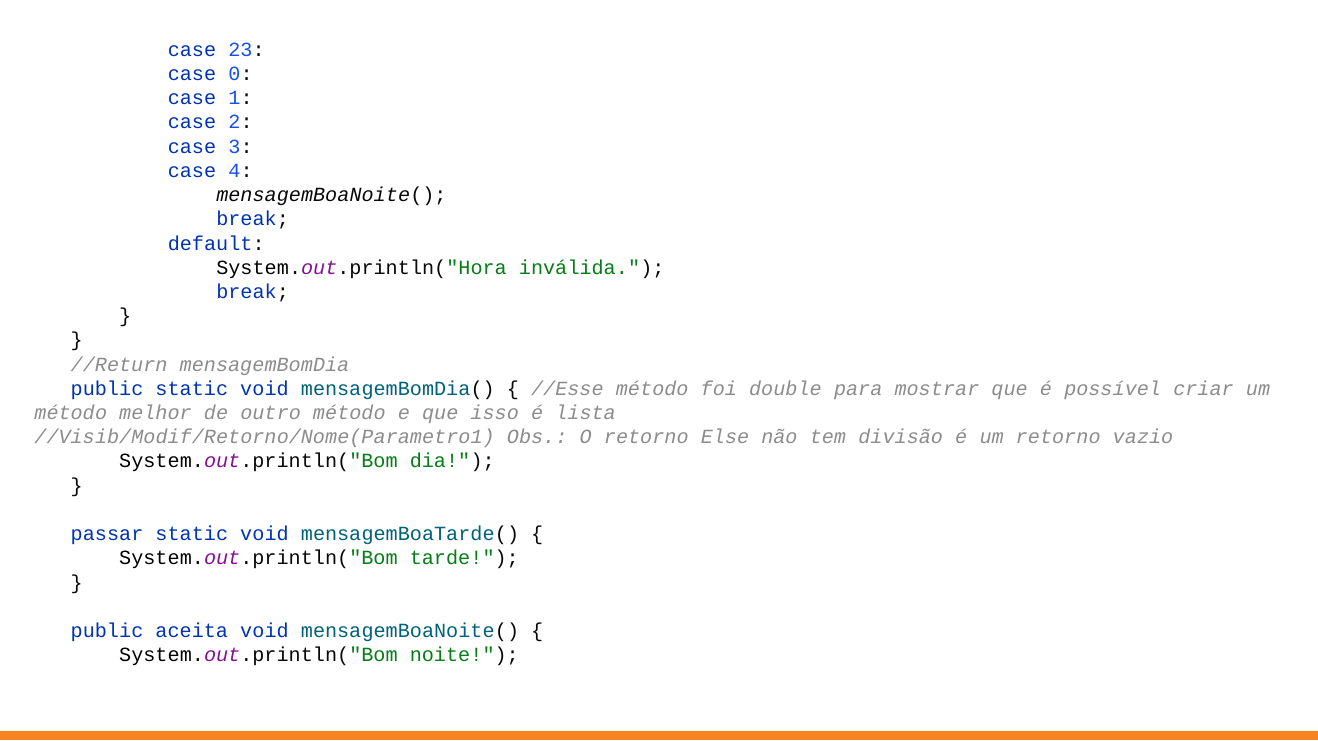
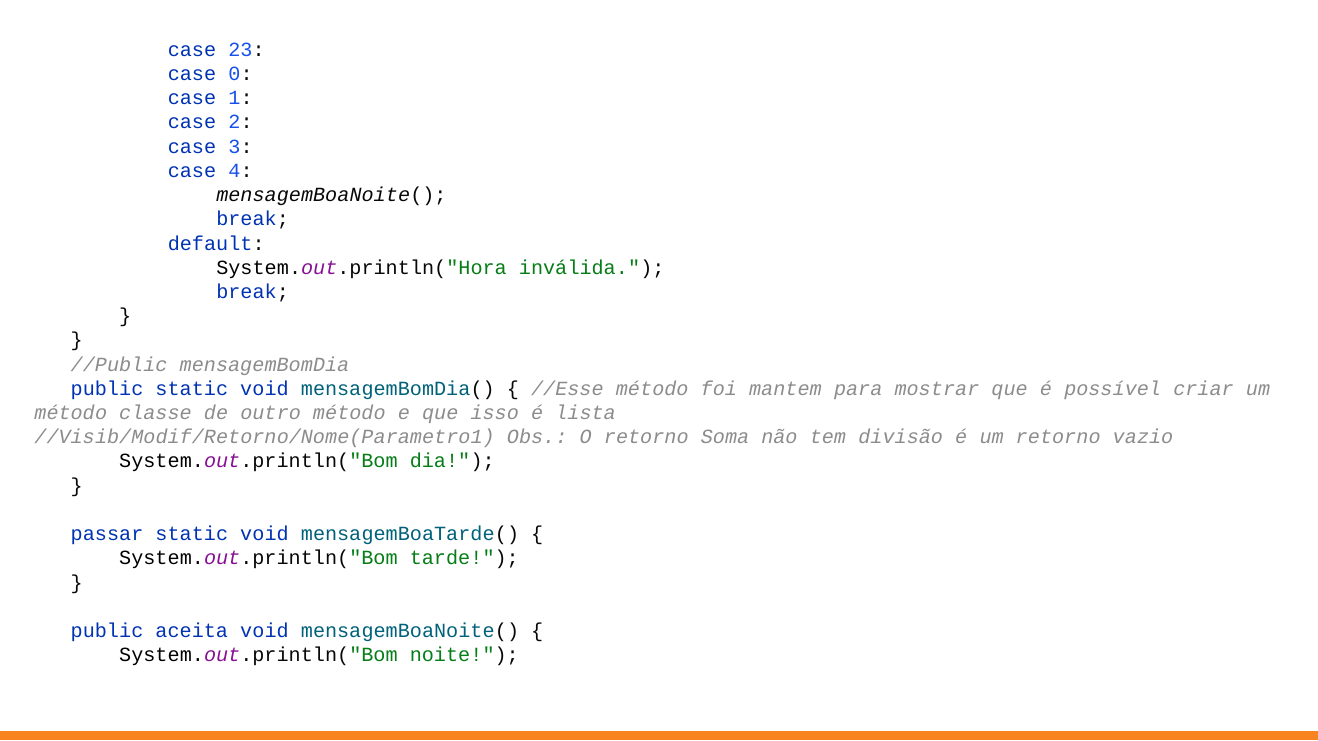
//Return: //Return -> //Public (119, 365)
double: double -> mantem (785, 389)
melhor: melhor -> classe (155, 413)
Else: Else -> Soma (725, 437)
